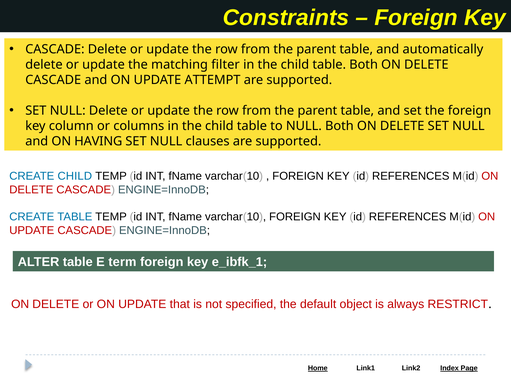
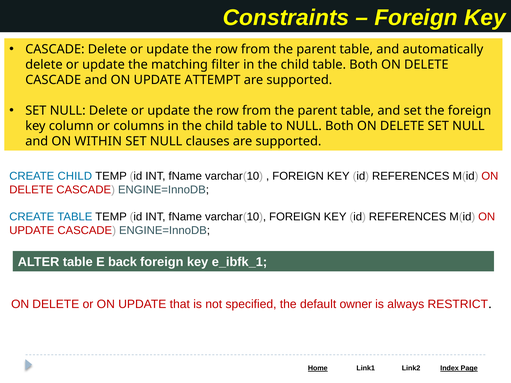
HAVING: HAVING -> WITHIN (98, 141)
term: term -> back (123, 262)
object: object -> owner (356, 304)
